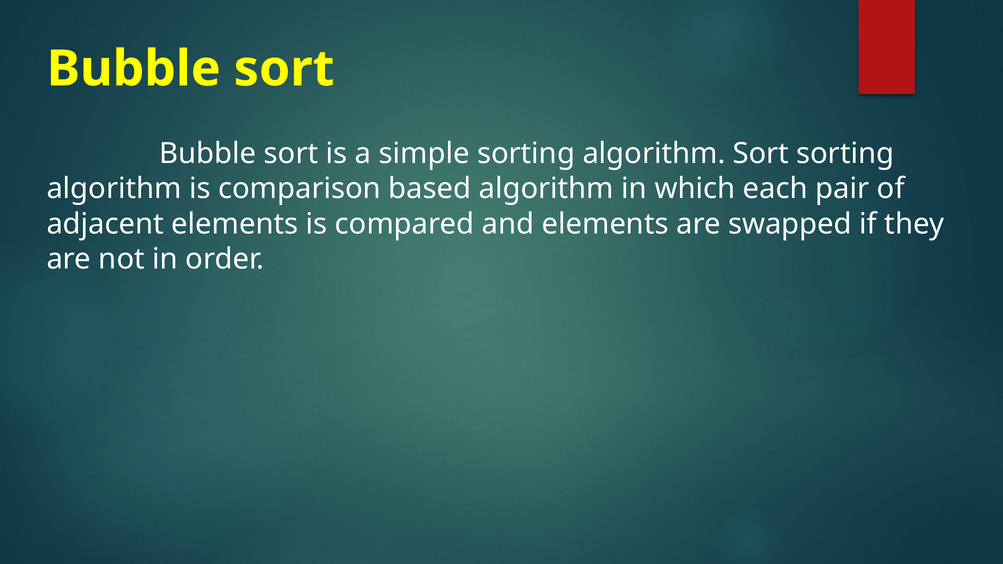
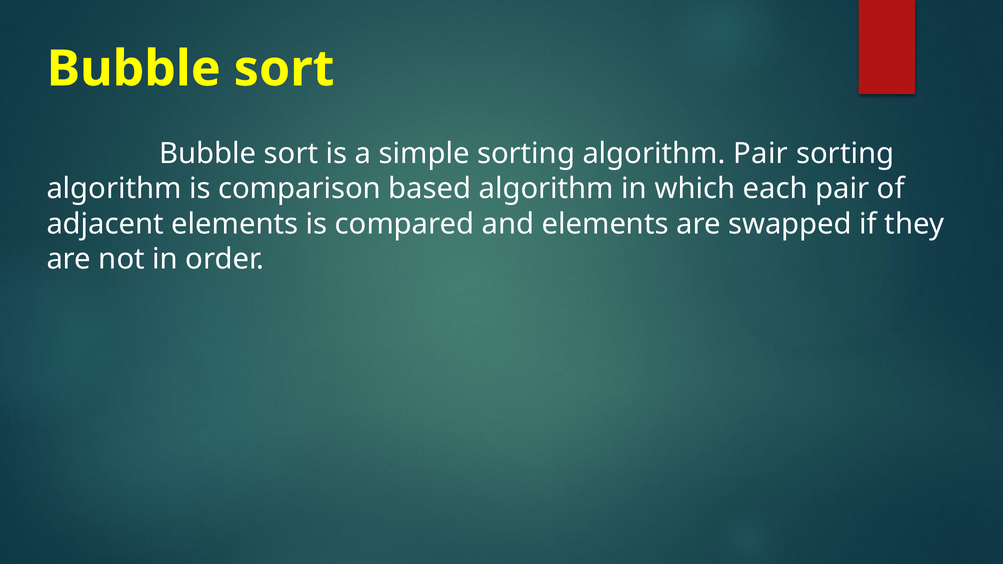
algorithm Sort: Sort -> Pair (761, 154)
